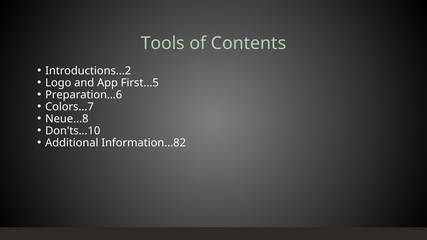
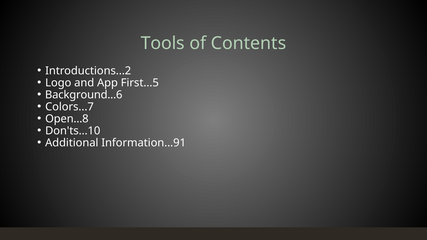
Preparation...6: Preparation...6 -> Background...6 (84, 95)
Neue...8: Neue...8 -> Open...8 (67, 119)
Information...82: Information...82 -> Information...91 (144, 143)
